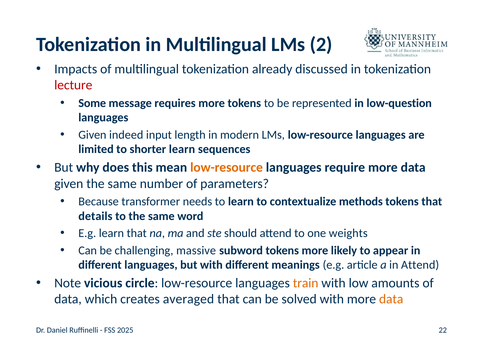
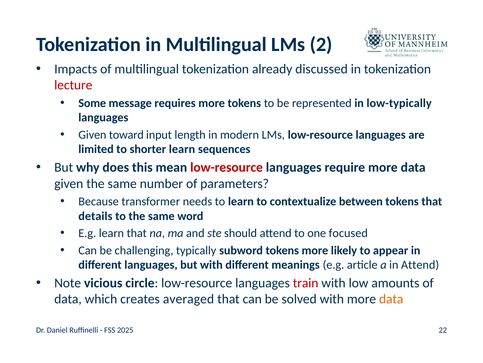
low-question: low-question -> low-typically (399, 103)
indeed: indeed -> toward (126, 135)
low-resource colour: orange -> red (227, 167)
methods: methods -> between (361, 201)
weights: weights -> focused (348, 233)
massive: massive -> typically (196, 250)
train colour: orange -> red (306, 282)
